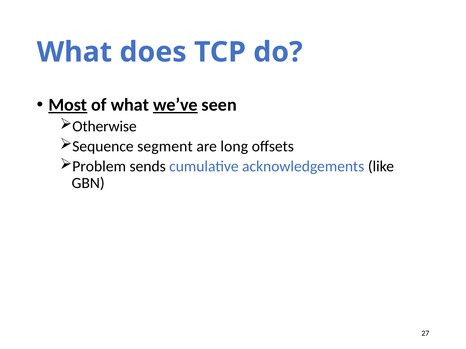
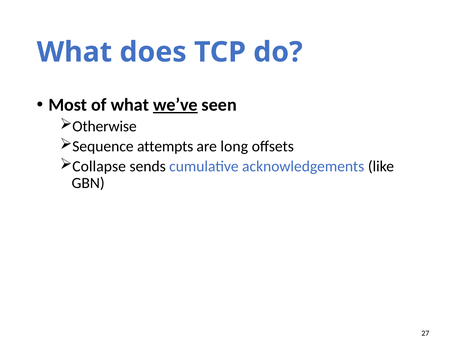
Most underline: present -> none (68, 105)
segment: segment -> attempts (165, 146)
Problem: Problem -> Collapse (99, 166)
